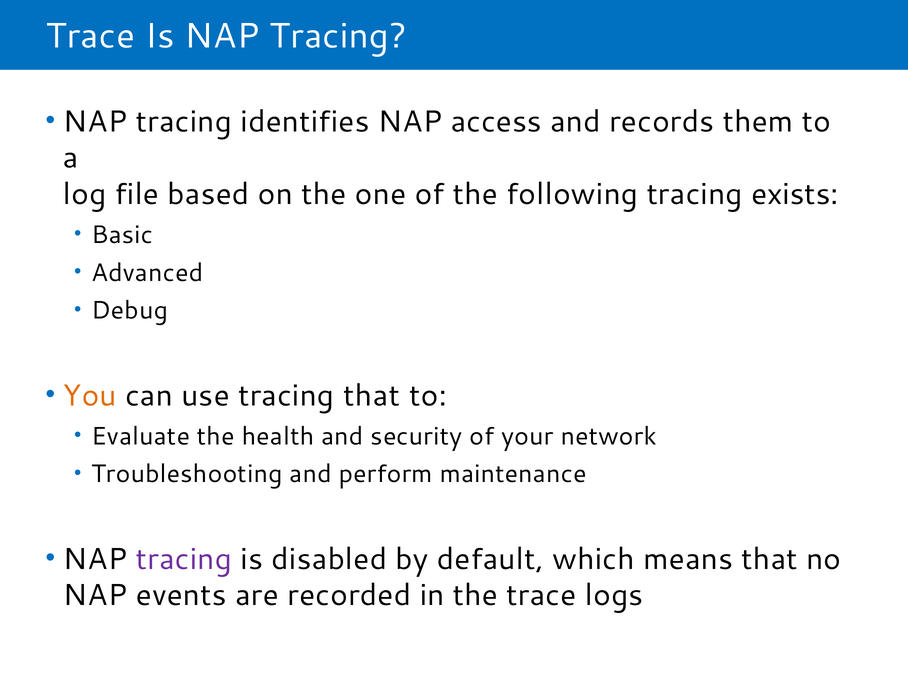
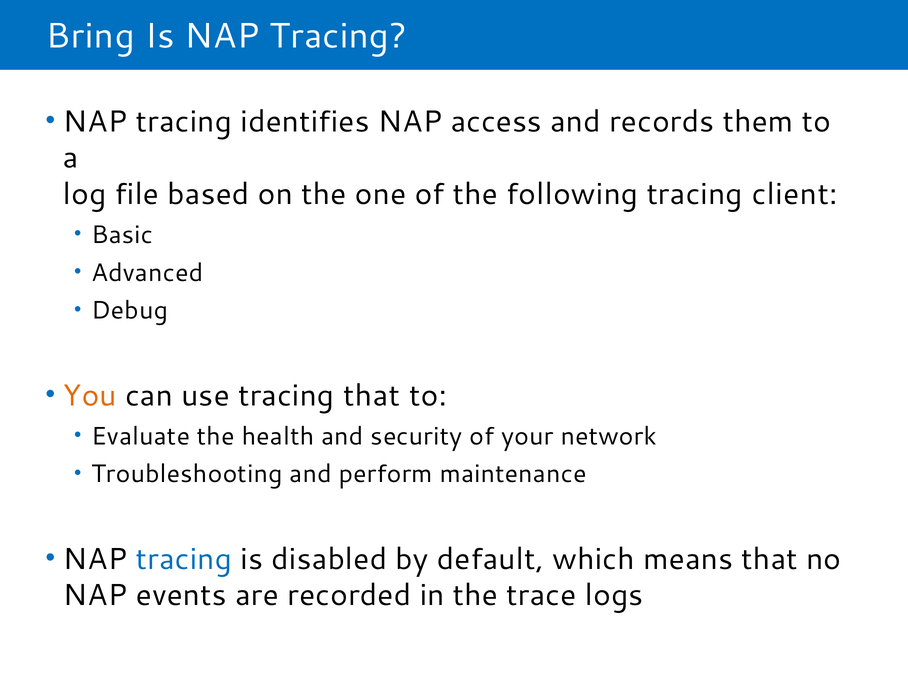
Trace: Trace -> Bring (90, 36)
exists: exists -> client (795, 194)
tracing colour: purple -> blue (184, 559)
